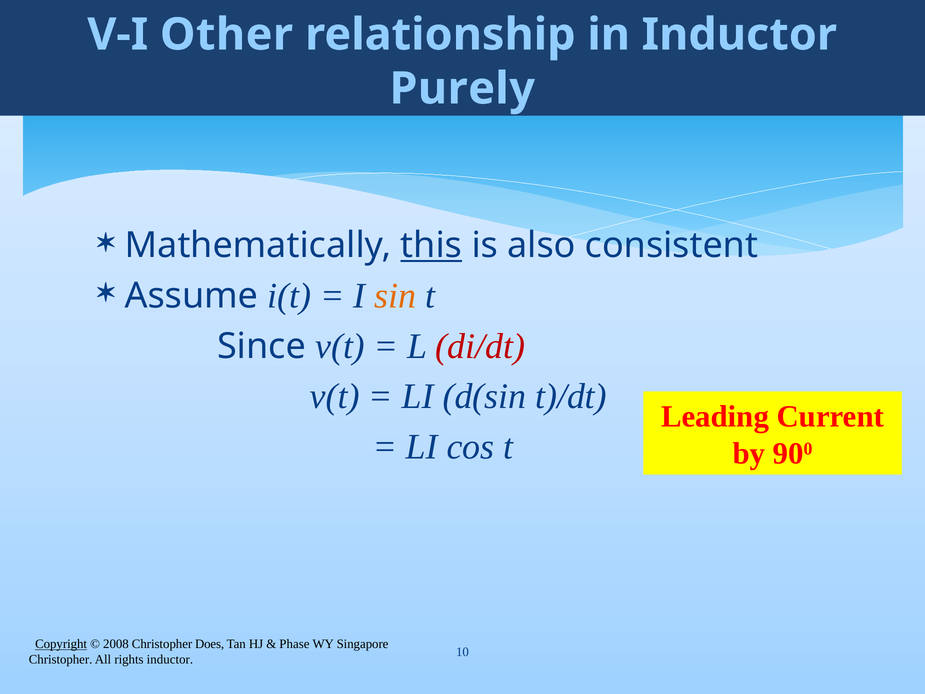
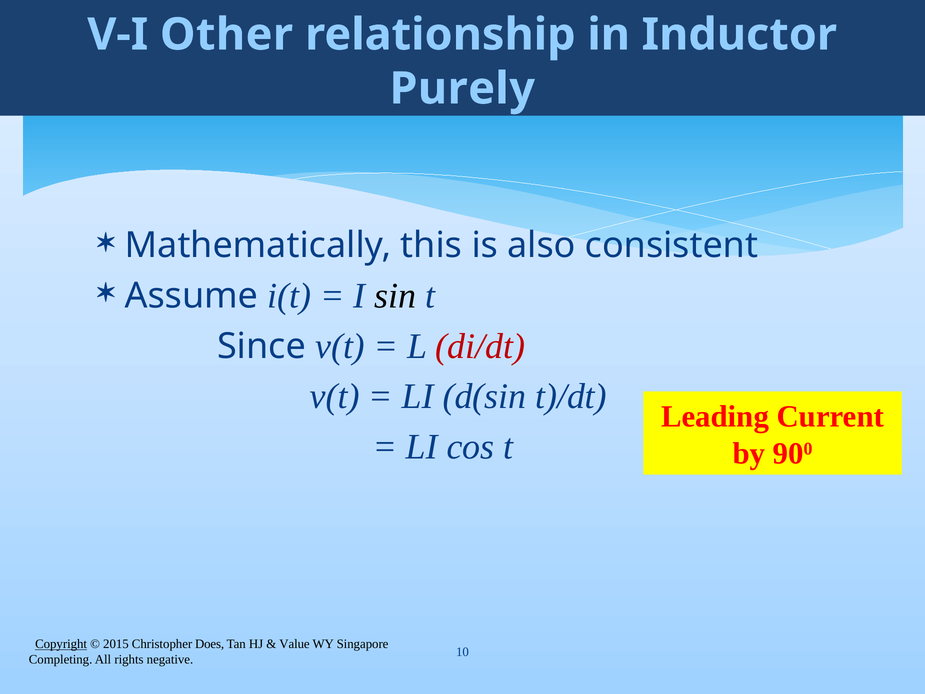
this underline: present -> none (431, 245)
sin colour: orange -> black (395, 296)
2008: 2008 -> 2015 (116, 644)
Phase: Phase -> Value (294, 644)
Christopher: Christopher -> Completing (61, 659)
rights inductor: inductor -> negative (170, 659)
